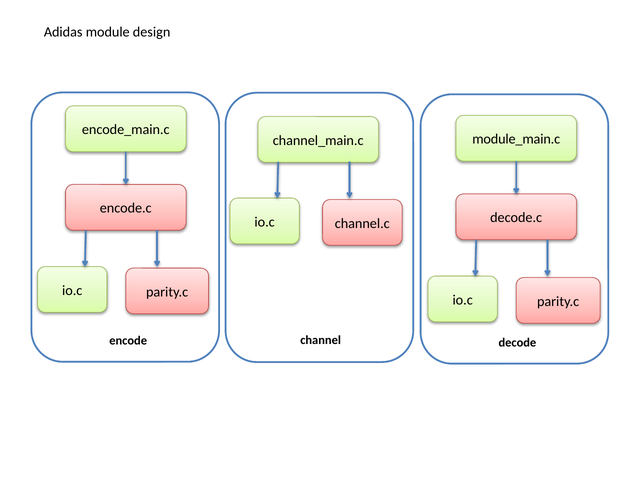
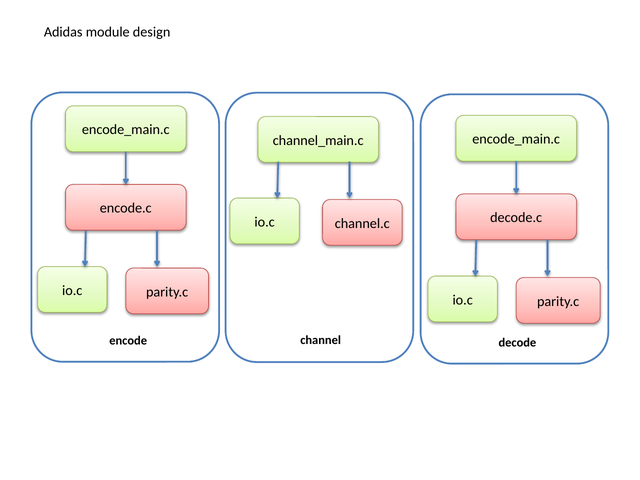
module_main.c: module_main.c -> encode_main.c (516, 139)
